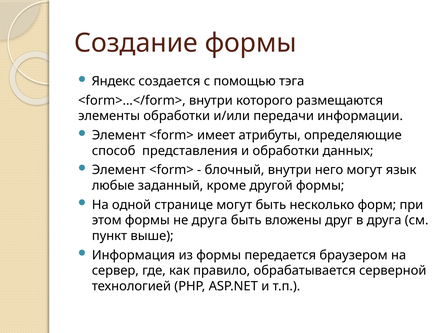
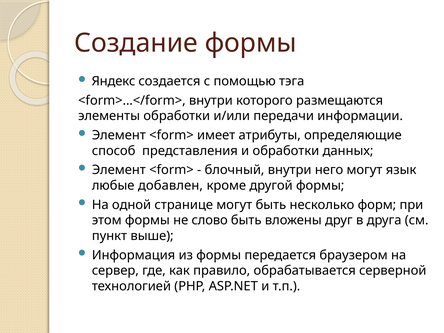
заданный: заданный -> добавлен (170, 186)
не друга: друга -> слово (210, 220)
